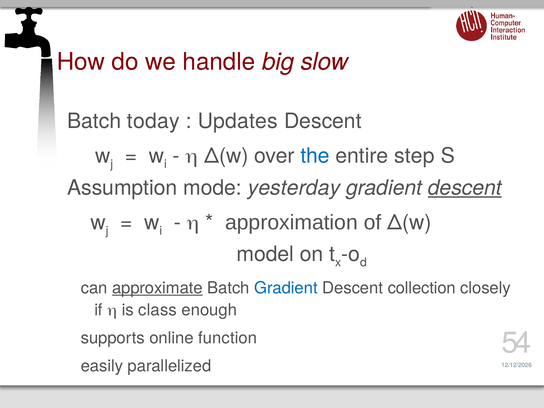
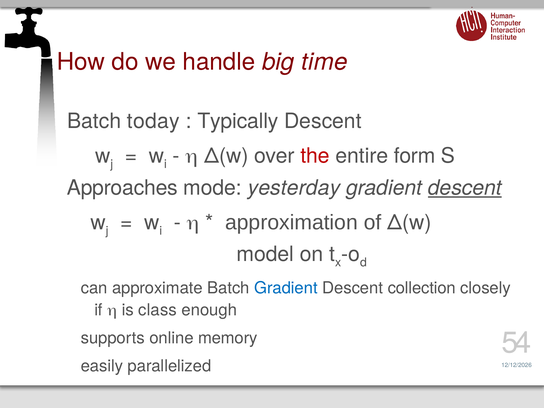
slow: slow -> time (324, 62)
Updates: Updates -> Typically (238, 121)
the colour: blue -> red (315, 156)
step: step -> form (415, 156)
Assumption: Assumption -> Approaches (122, 188)
approximate underline: present -> none (157, 288)
function: function -> memory (228, 338)
